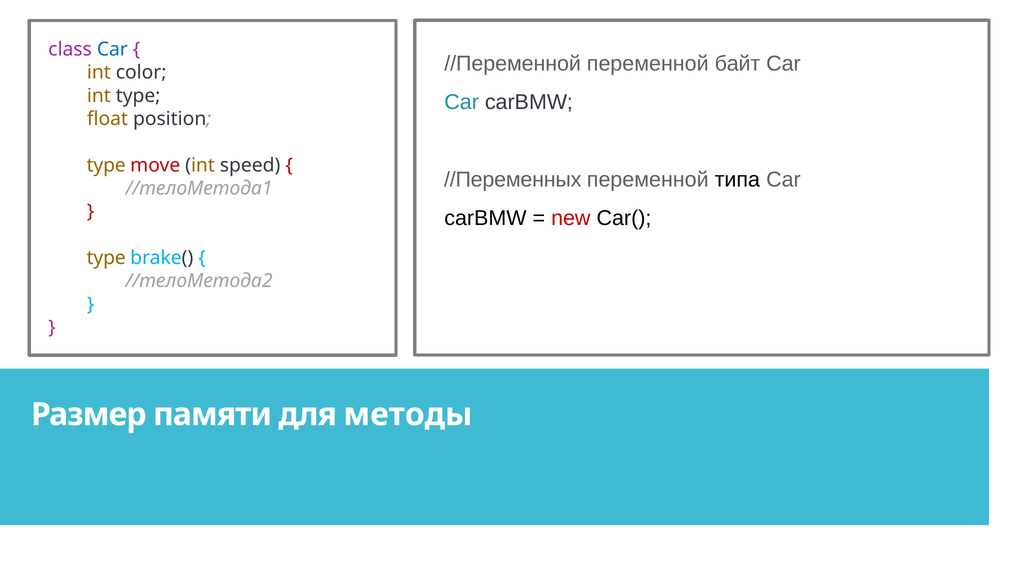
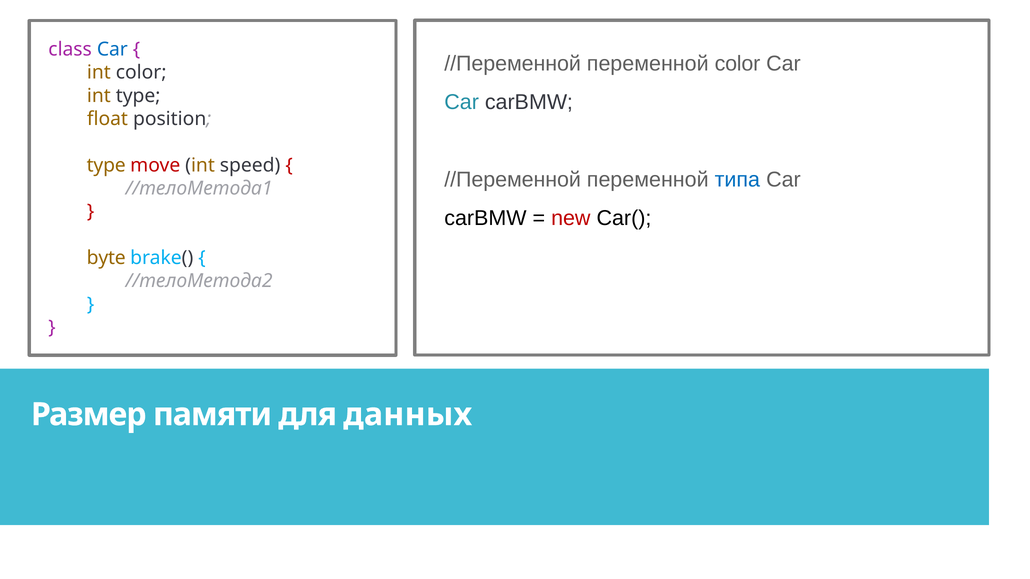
переменной байт: байт -> color (737, 64)
//Переменных: //Переменных -> //Переменной (513, 180)
типа colour: black -> blue (737, 180)
type: type -> byte (106, 258)
методы: методы -> данных (408, 415)
